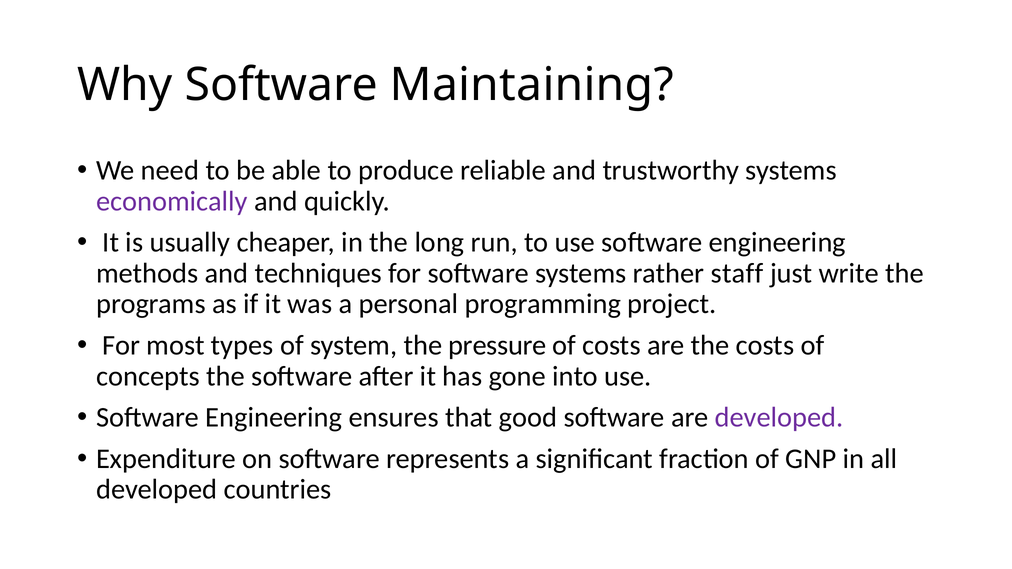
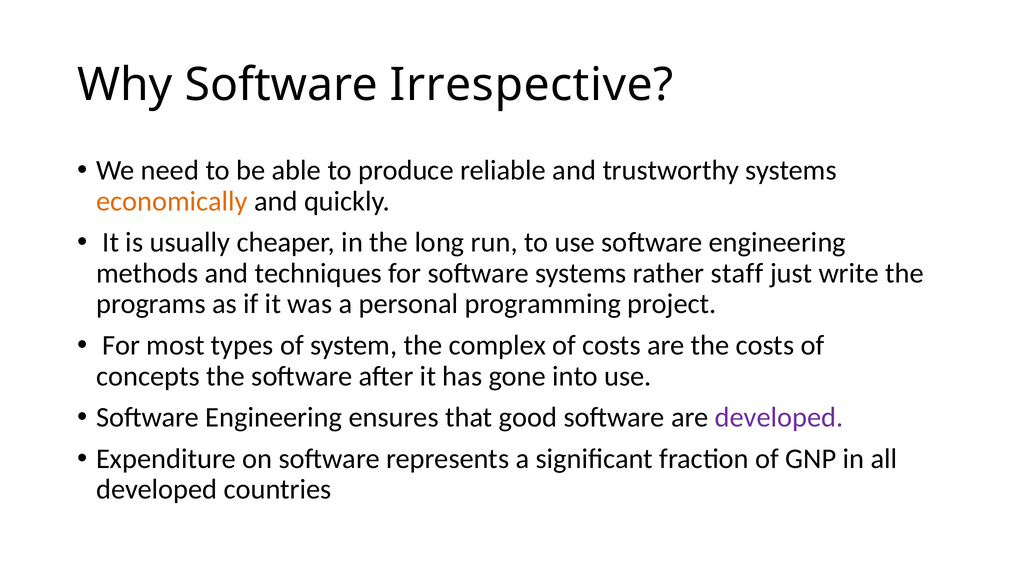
Maintaining: Maintaining -> Irrespective (532, 85)
economically colour: purple -> orange (172, 201)
pressure: pressure -> complex (497, 346)
